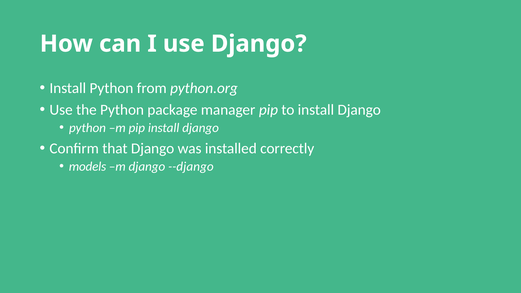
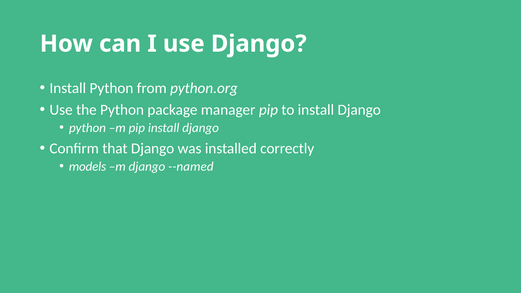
--django: --django -> --named (191, 167)
